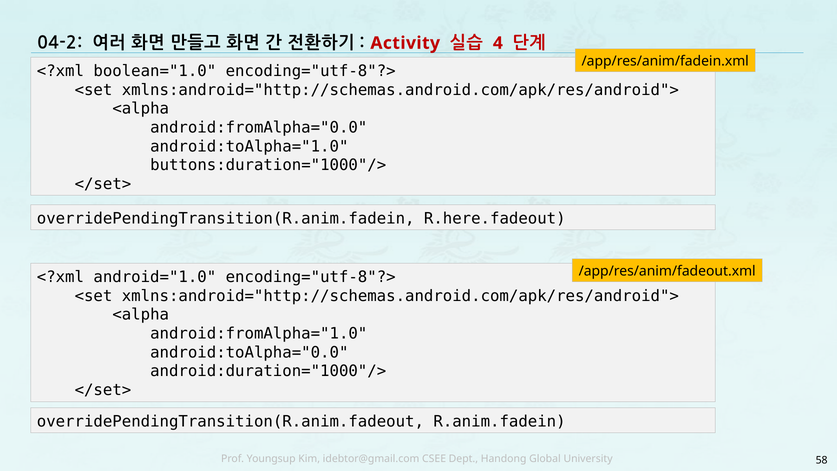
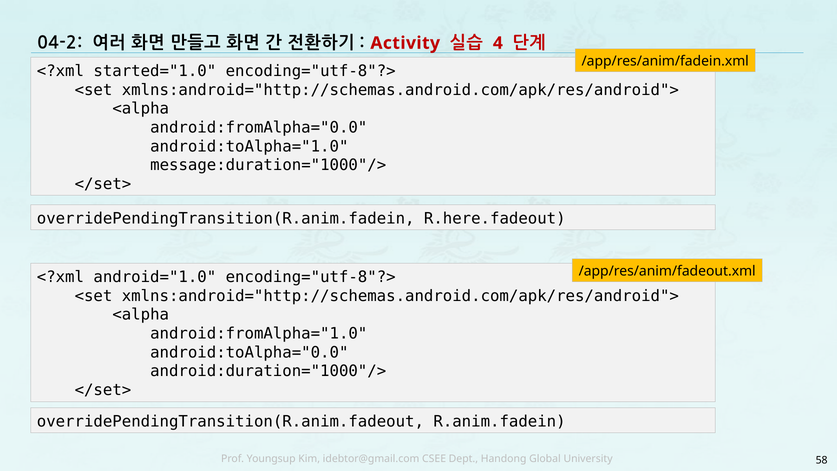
boolean="1.0: boolean="1.0 -> started="1.0 (155, 71)
buttons:duration="1000"/>: buttons:duration="1000"/> -> message:duration="1000"/> (268, 165)
